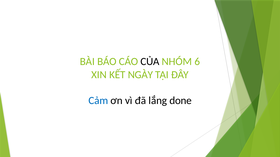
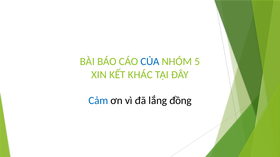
CỦA colour: black -> blue (150, 62)
6: 6 -> 5 (197, 62)
NGÀY: NGÀY -> KHÁC (140, 75)
done: done -> đồng (181, 101)
